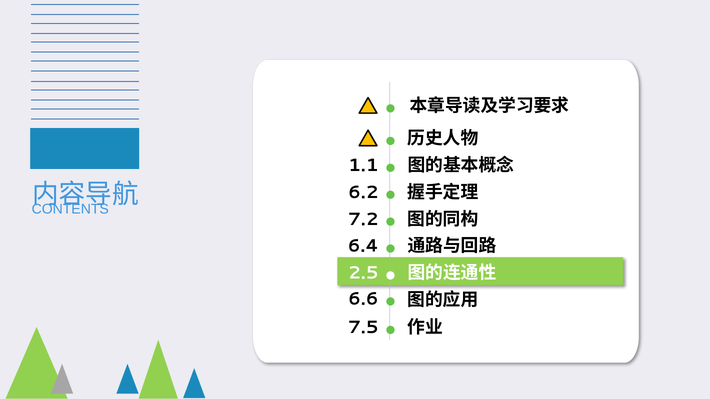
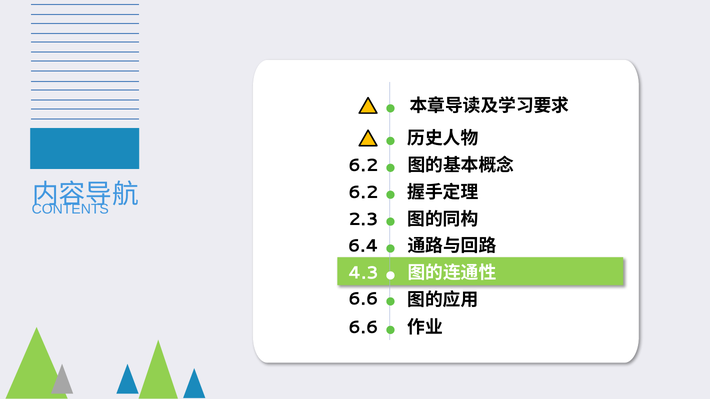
1.1: 1.1 -> 6.2 (363, 166)
7.2: 7.2 -> 2.3 (363, 219)
2.5: 2.5 -> 4.3 (363, 273)
7.5: 7.5 -> 6.6 (363, 328)
